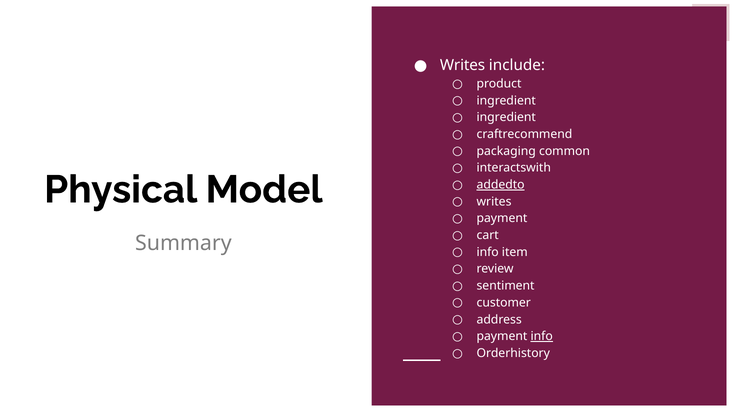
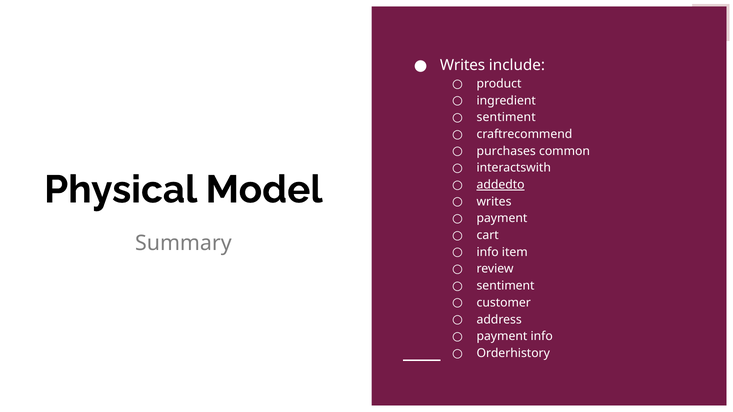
ingredient: ingredient -> sentiment (506, 117)
packaging: packaging -> purchases (506, 151)
info underline: present -> none (542, 337)
